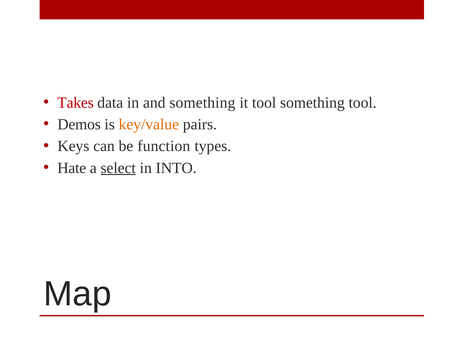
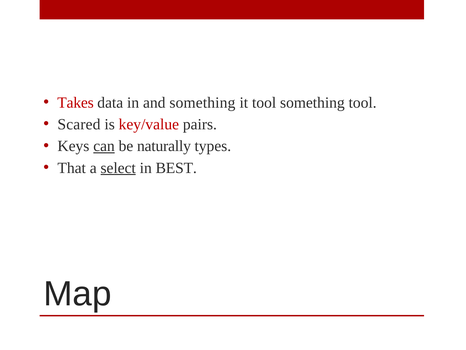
Demos: Demos -> Scared (79, 124)
key/value colour: orange -> red (149, 124)
can underline: none -> present (104, 146)
function: function -> naturally (164, 146)
Hate: Hate -> That (72, 168)
INTO: INTO -> BEST (176, 168)
